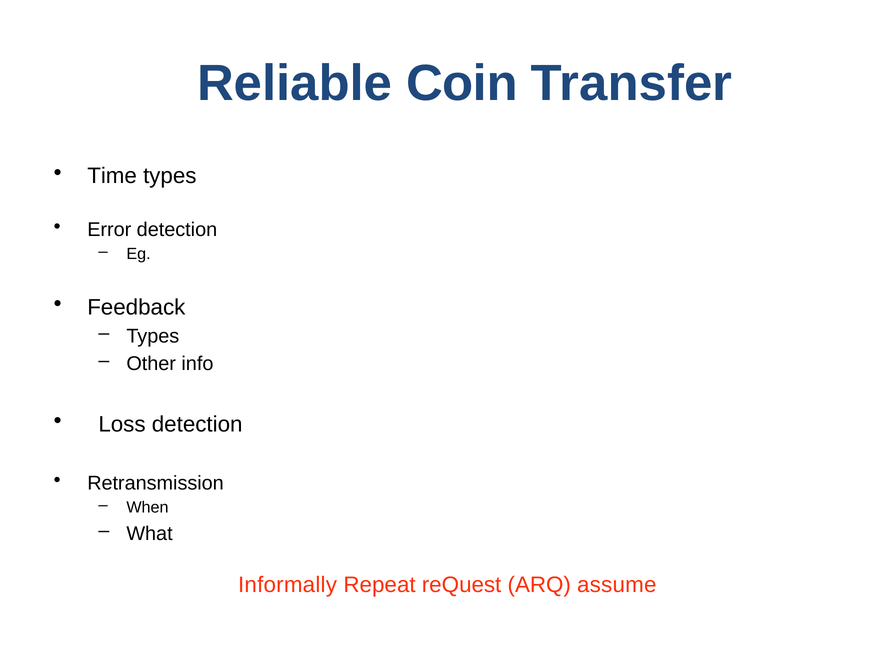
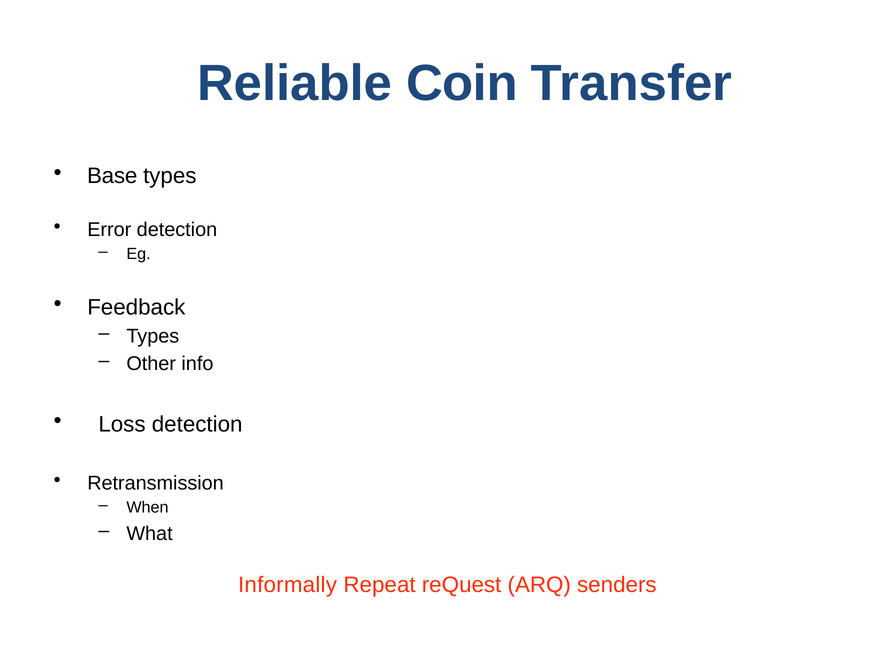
Time: Time -> Base (112, 176)
assume: assume -> senders (617, 585)
